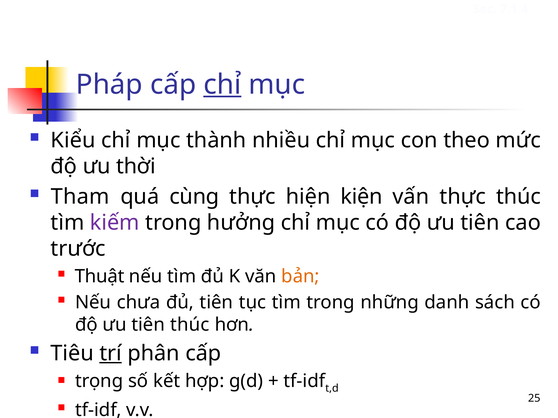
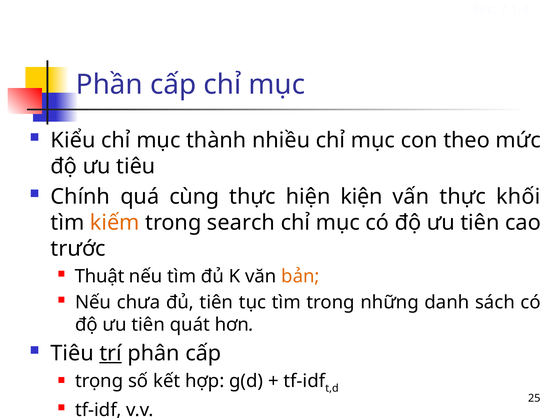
Pháp: Pháp -> Phần (109, 85)
chỉ underline: present -> none (222, 85)
ưu thời: thời -> tiêu (136, 167)
Tham: Tham -> Chính (80, 197)
thực thúc: thúc -> khối (518, 197)
kiếm colour: purple -> orange (115, 223)
hưởng: hưởng -> search (241, 223)
tiên thúc: thúc -> quát (190, 325)
